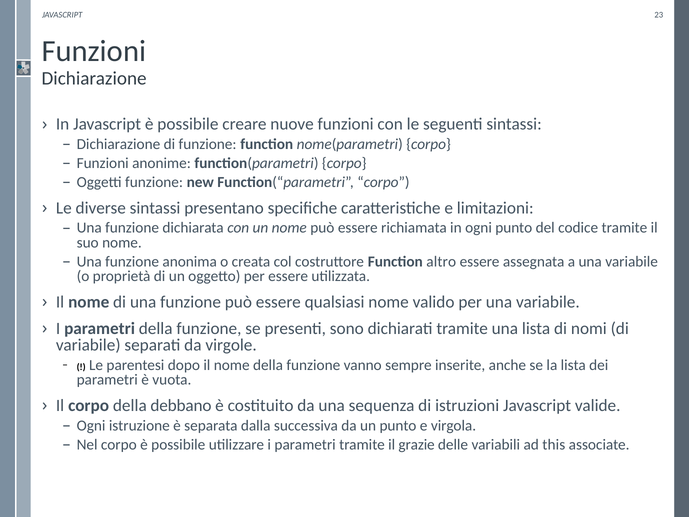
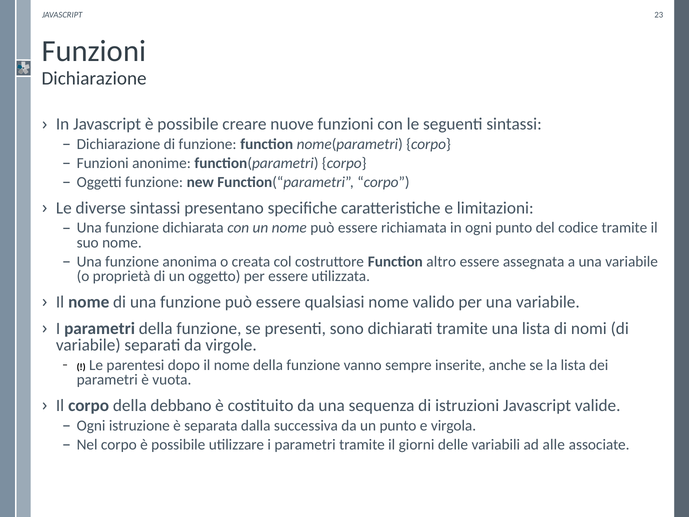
grazie: grazie -> giorni (417, 444)
this: this -> alle (554, 444)
